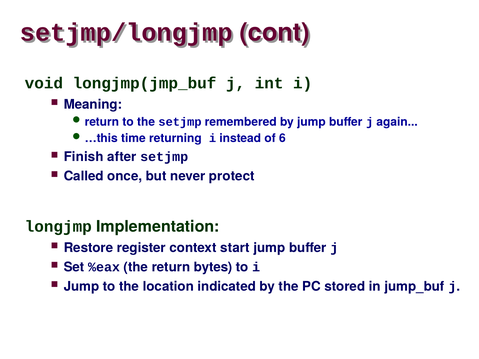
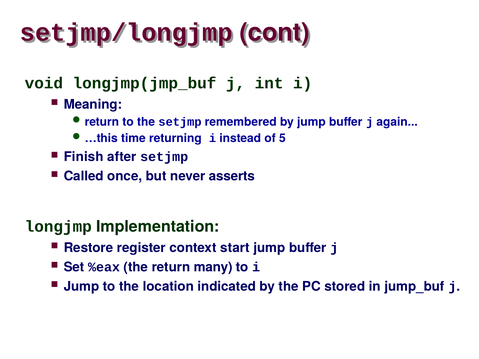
6: 6 -> 5 (283, 138)
protect: protect -> asserts (232, 176)
bytes: bytes -> many (213, 267)
